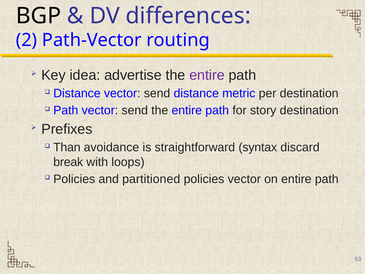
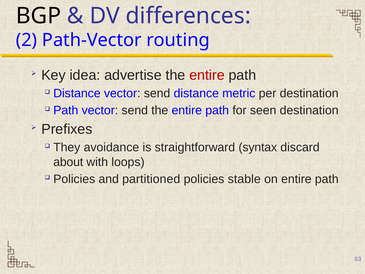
entire colour: purple -> red (207, 75)
story: story -> seen (263, 110)
Than: Than -> They (67, 147)
break: break -> about (68, 162)
policies vector: vector -> stable (244, 179)
